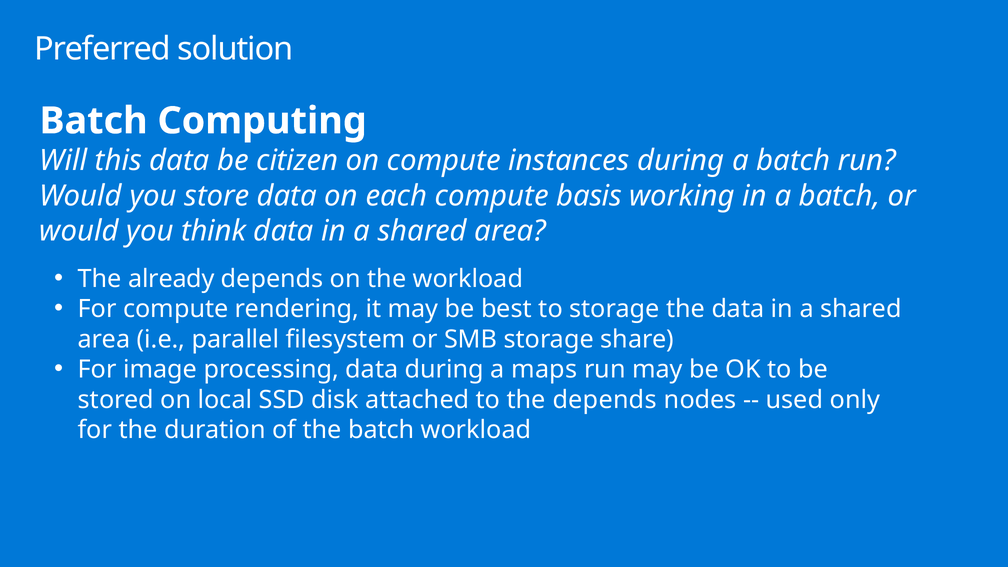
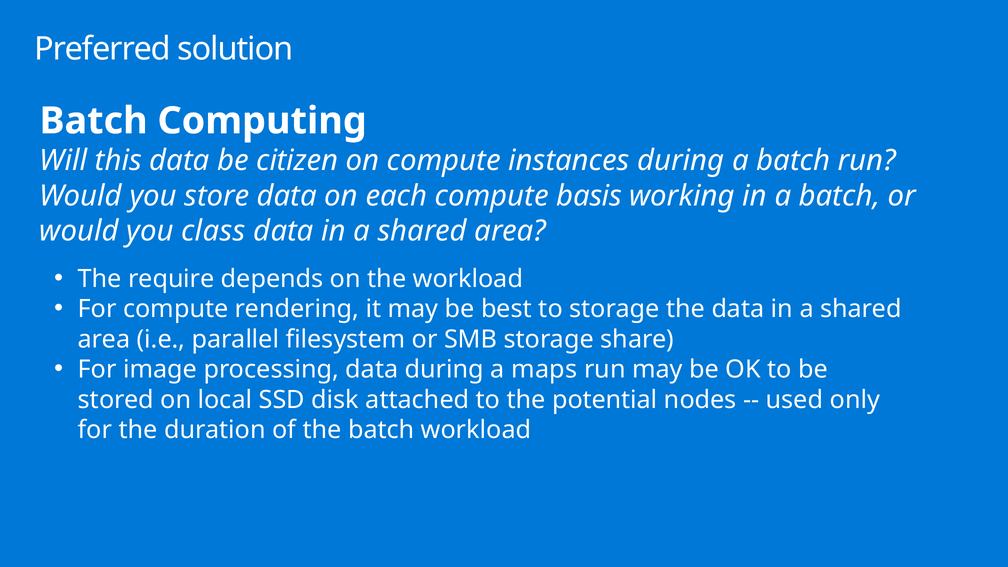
think: think -> class (213, 231)
already: already -> require (171, 279)
the depends: depends -> potential (605, 400)
